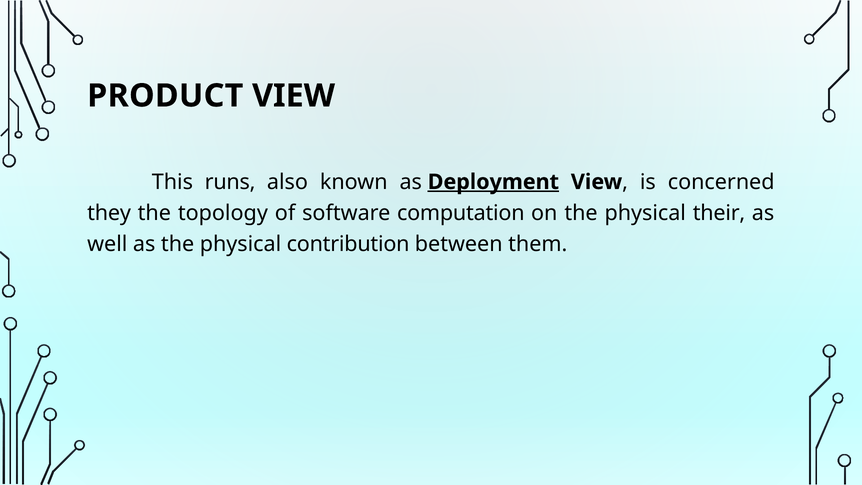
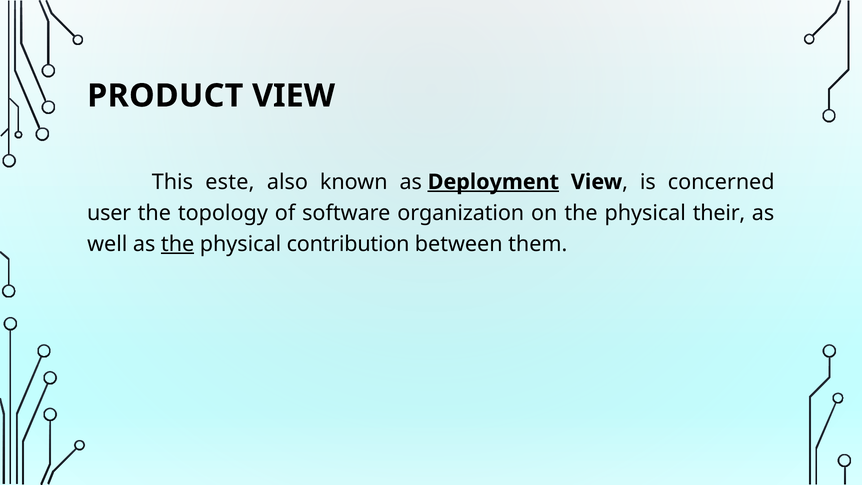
runs: runs -> este (230, 182)
they: they -> user (109, 213)
computation: computation -> organization (461, 213)
the underline: none -> present (178, 244)
